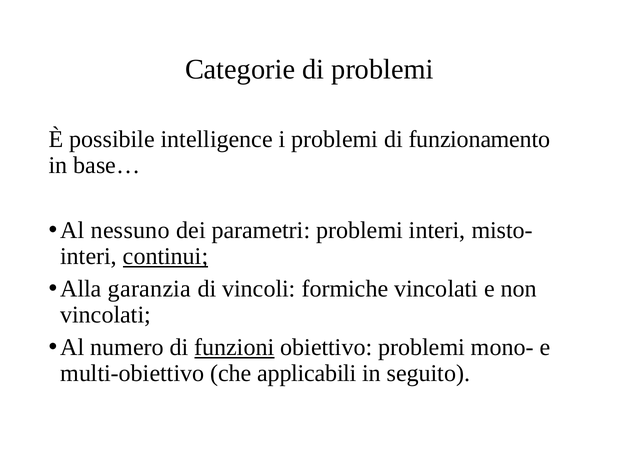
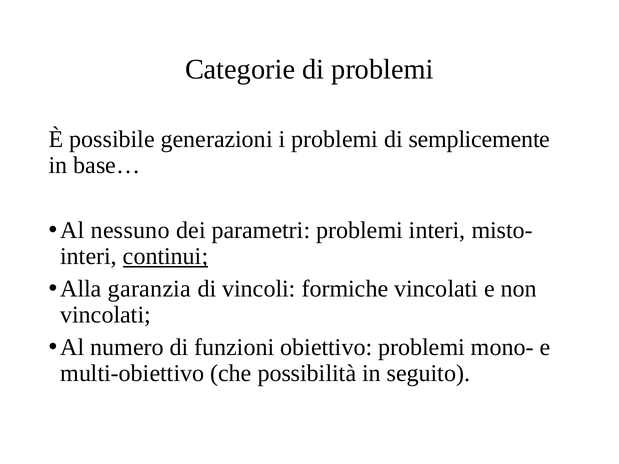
intelligence: intelligence -> generazioni (217, 140)
funzionamento: funzionamento -> semplicemente (479, 140)
funzioni underline: present -> none (234, 347)
applicabili: applicabili -> possibilità (307, 373)
